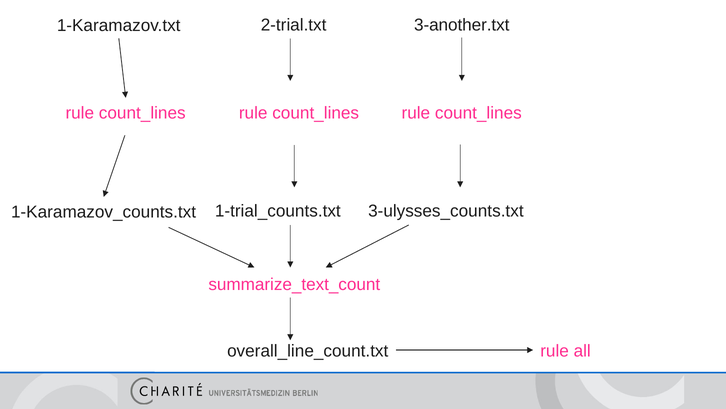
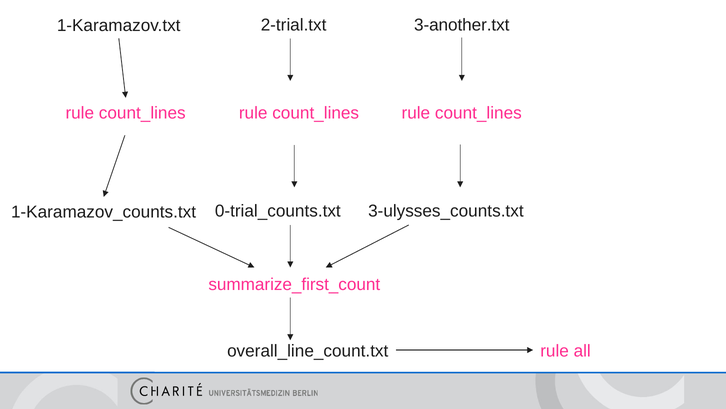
1-trial_counts.txt: 1-trial_counts.txt -> 0-trial_counts.txt (278, 211)
summarize_text_count: summarize_text_count -> summarize_first_count (294, 284)
